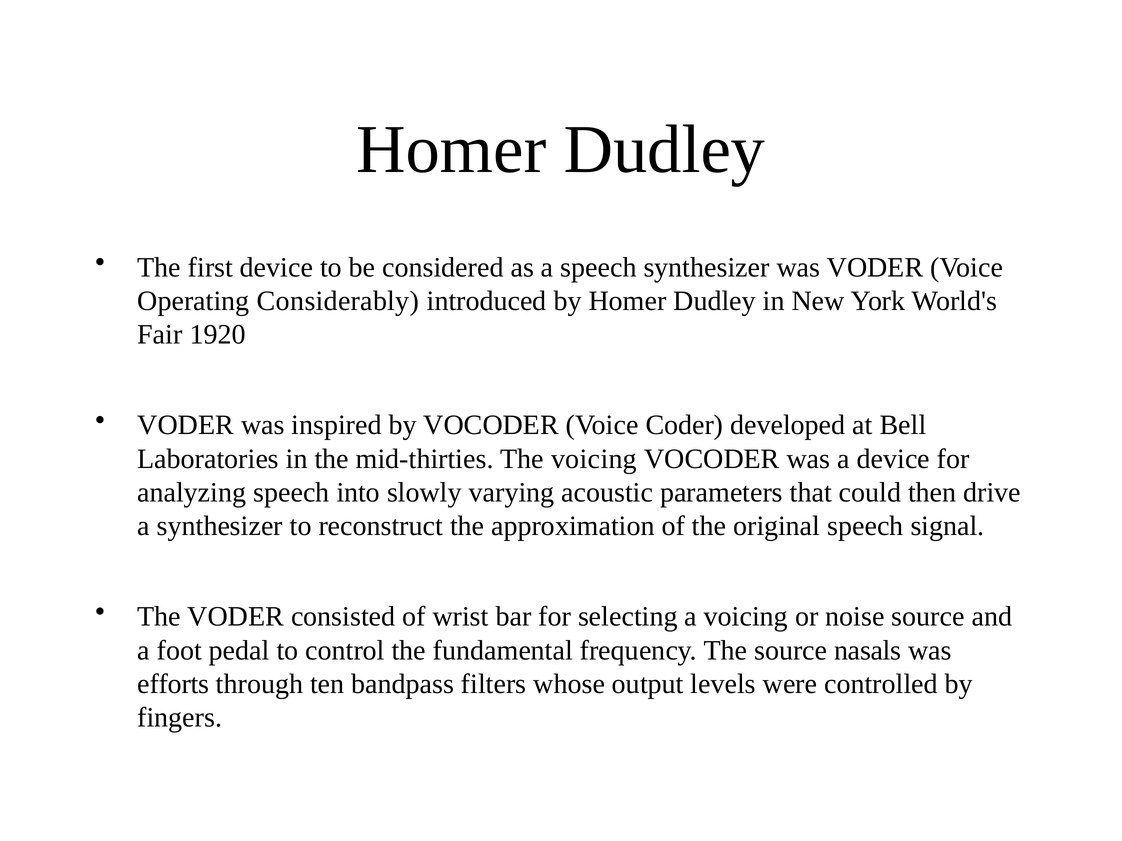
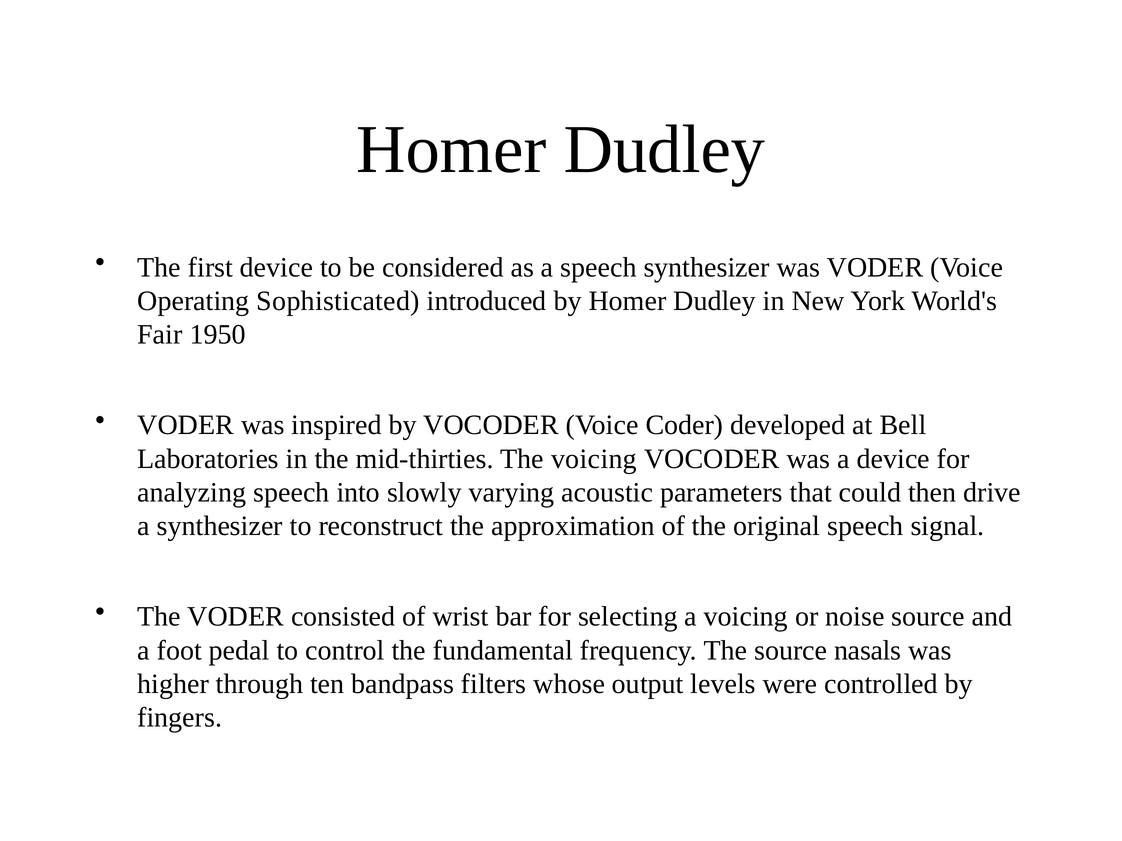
Considerably: Considerably -> Sophisticated (338, 301)
1920: 1920 -> 1950 (218, 335)
efforts: efforts -> higher (173, 684)
